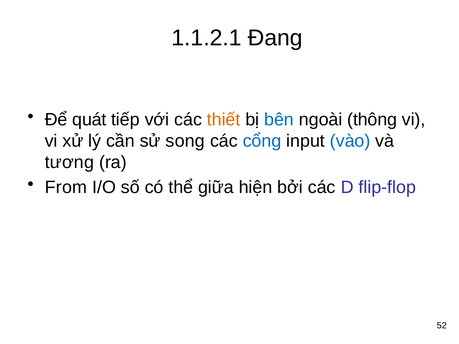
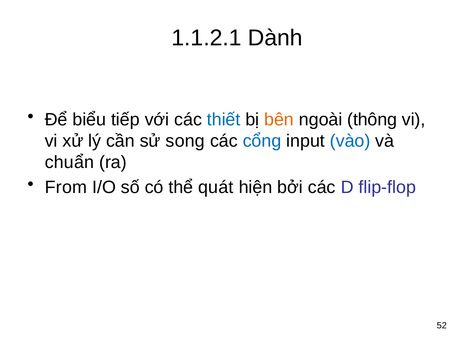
Đang: Đang -> Dành (275, 38)
quát: quát -> biểu (89, 120)
thiết colour: orange -> blue (224, 120)
bên colour: blue -> orange (279, 120)
tương: tương -> chuẩn (69, 162)
giữa: giữa -> quát (216, 187)
